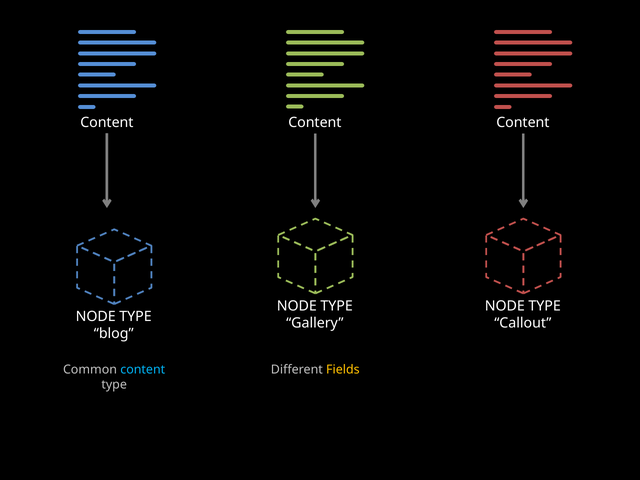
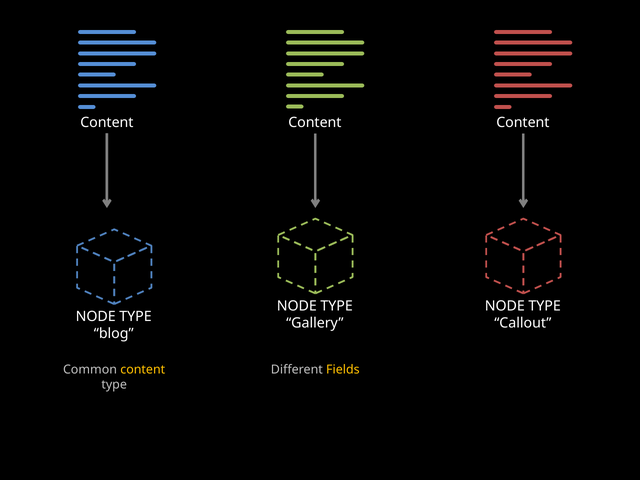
content colour: light blue -> yellow (143, 370)
